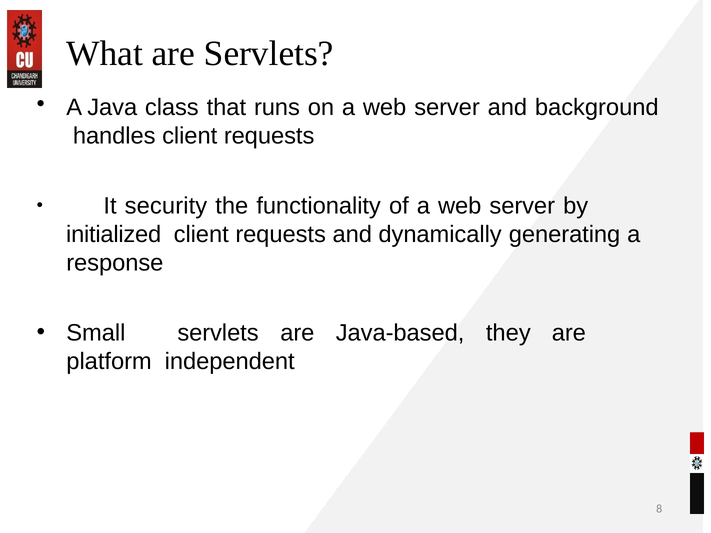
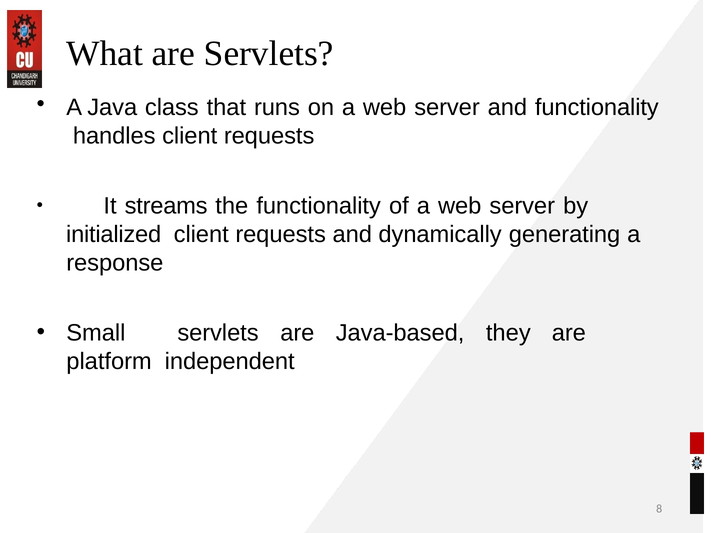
and background: background -> functionality (597, 108)
security: security -> streams (166, 206)
